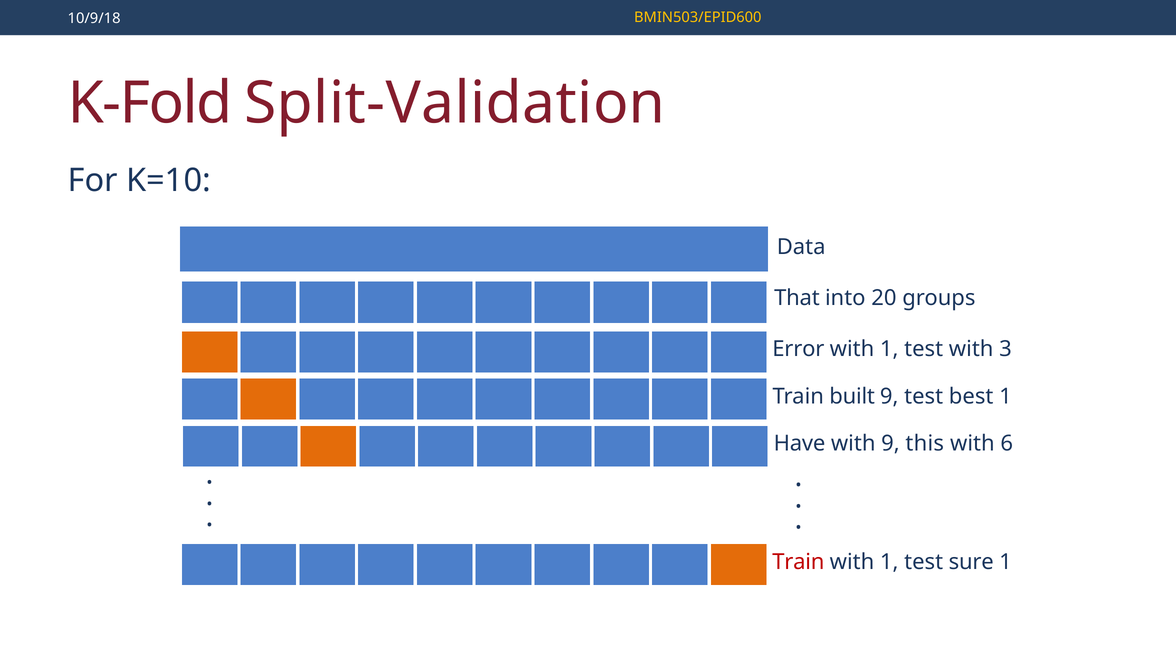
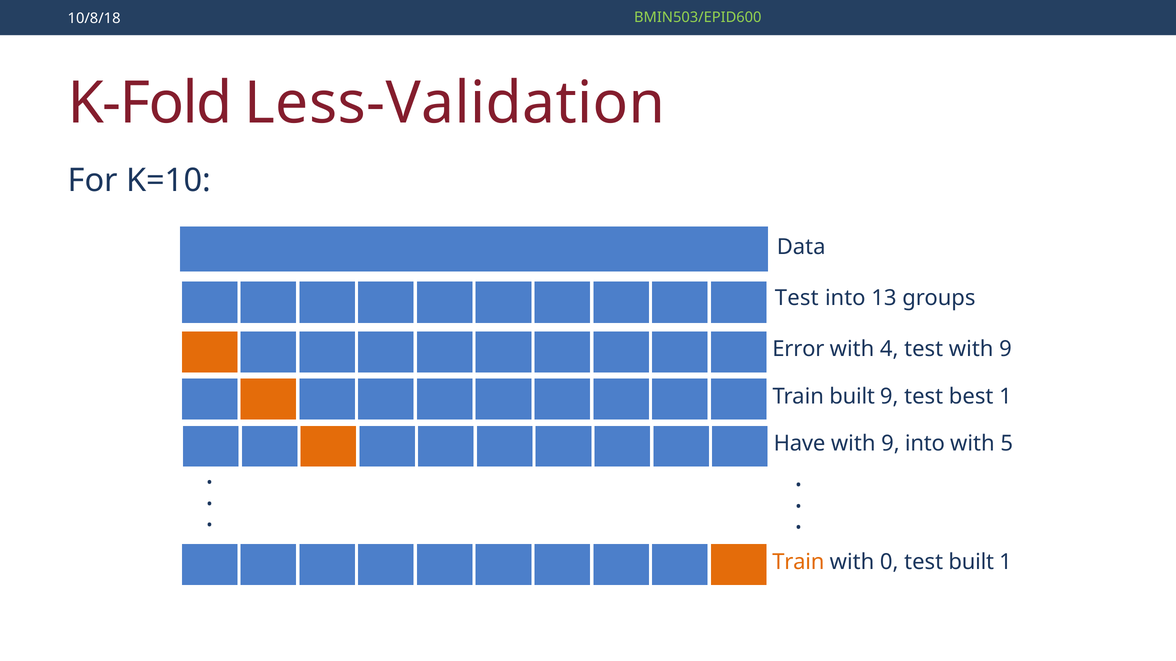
BMIN503/EPID600 colour: yellow -> light green (698, 17)
10/9/18: 10/9/18 -> 10/8/18 (94, 19)
Split-Validation: Split-Validation -> Less-Validation (455, 103)
That: That -> Test (797, 298)
20: 20 -> 13 (884, 298)
1: 1 -> 4 (889, 349)
test with 3: 3 -> 9 (1005, 349)
9 this: this -> into (925, 444)
6: 6 -> 5 (1007, 444)
Train colour: red -> orange (798, 562)
1: 1 -> 0 (889, 562)
test sure: sure -> built (971, 562)
